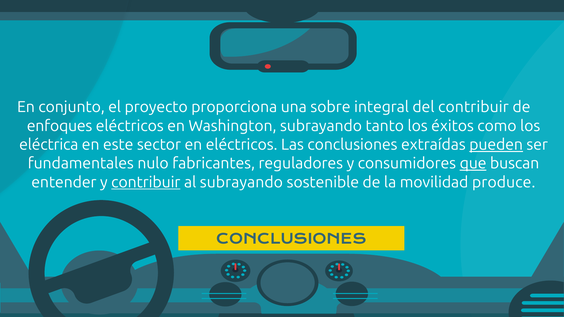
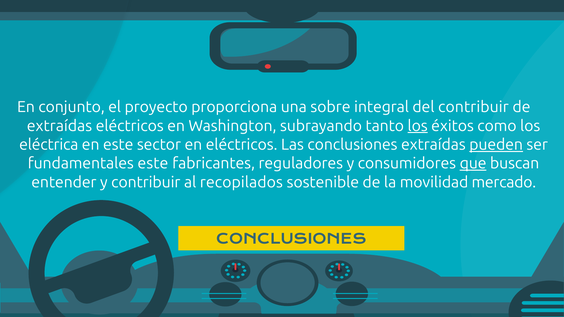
enfoques: enfoques -> extraídas (59, 126)
los underline: none -> present (418, 126)
fundamentales nulo: nulo -> este (153, 164)
contribuir underline: present -> none (146, 182)
al subrayando: subrayando -> recopilados (241, 182)
produce: produce -> mercado (504, 182)
